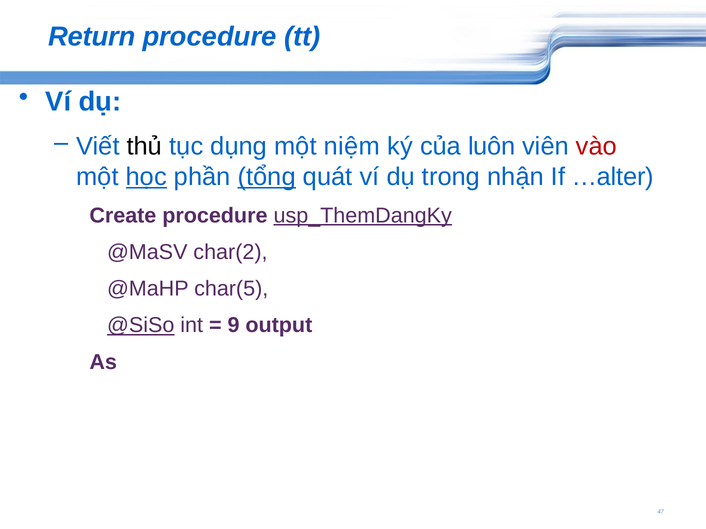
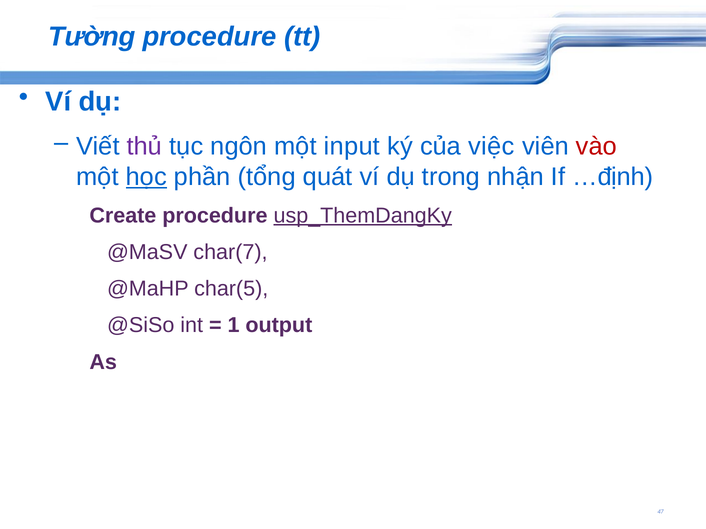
Return: Return -> Tường (92, 37)
thủ colour: black -> purple (144, 146)
dụng: dụng -> ngôn (239, 146)
niệm: niệm -> input (352, 146)
luôn: luôn -> việc (491, 146)
tổng underline: present -> none (267, 177)
…alter: …alter -> …định (613, 177)
char(2: char(2 -> char(7 (230, 252)
@SiSo underline: present -> none (141, 326)
9: 9 -> 1 (234, 326)
